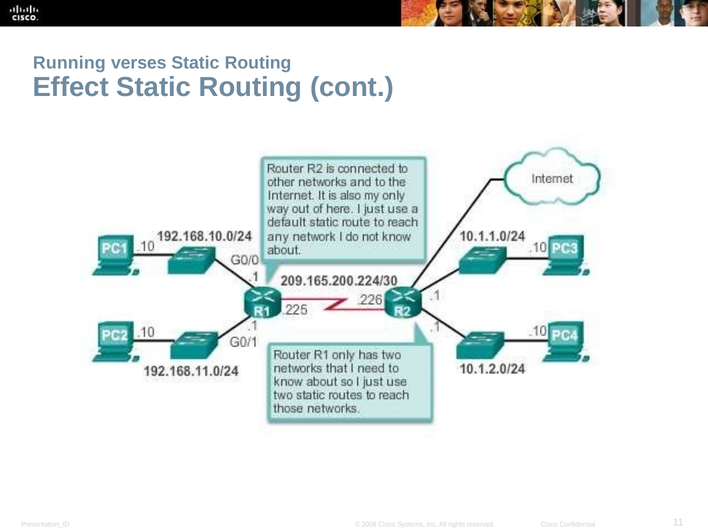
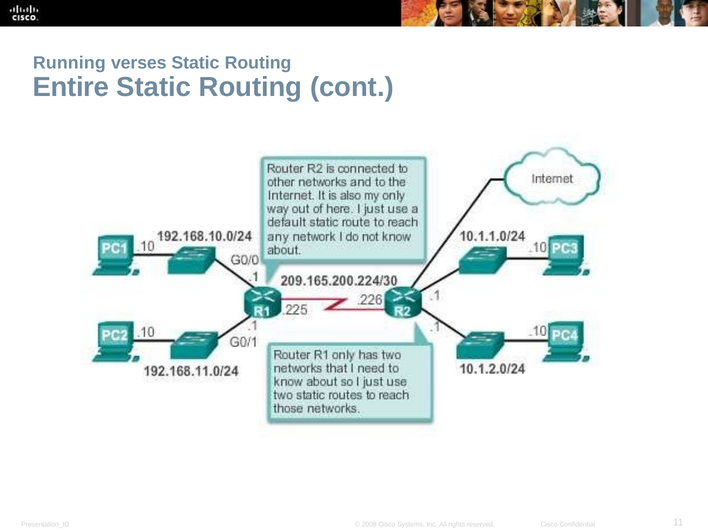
Effect: Effect -> Entire (71, 87)
